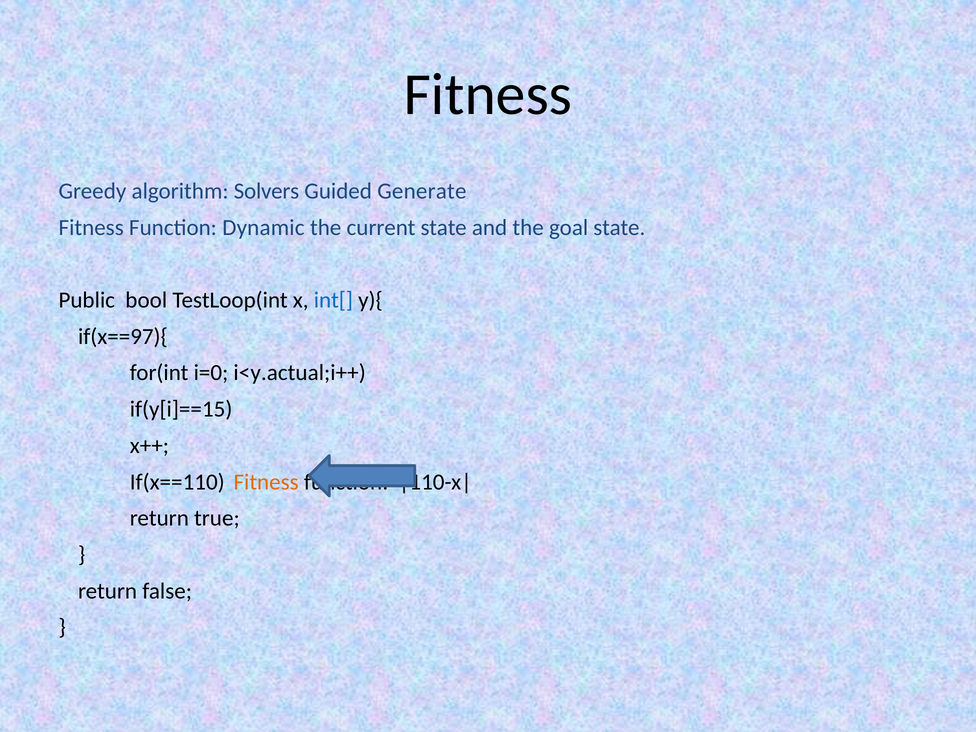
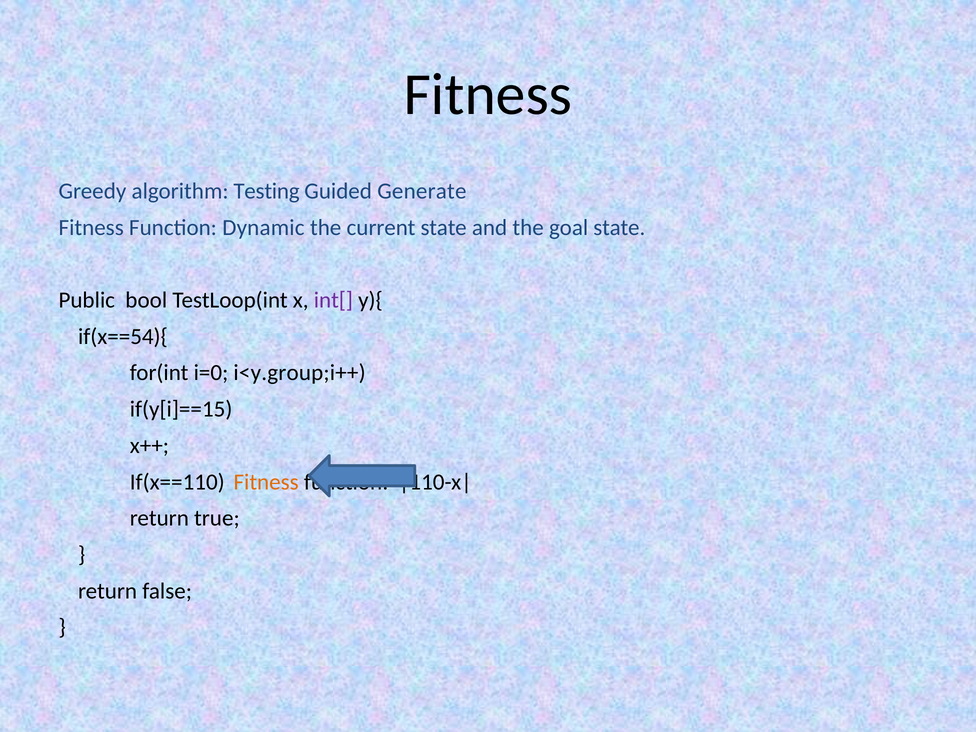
Solvers: Solvers -> Testing (266, 191)
int[ colour: blue -> purple (333, 300)
if(x==97){: if(x==97){ -> if(x==54){ (123, 337)
i<y.actual;i++: i<y.actual;i++ -> i<y.group;i++ (300, 373)
